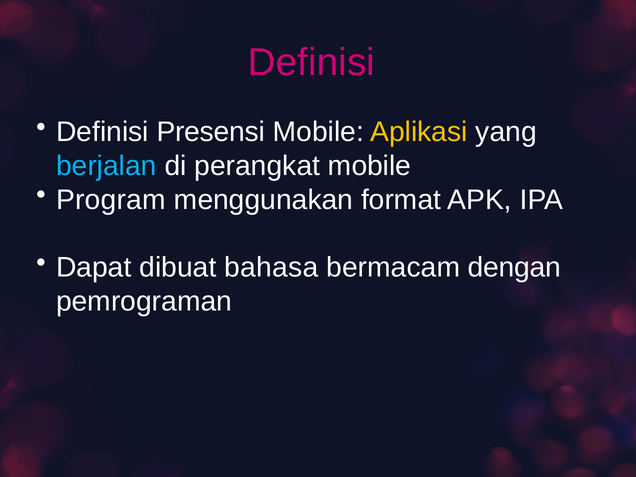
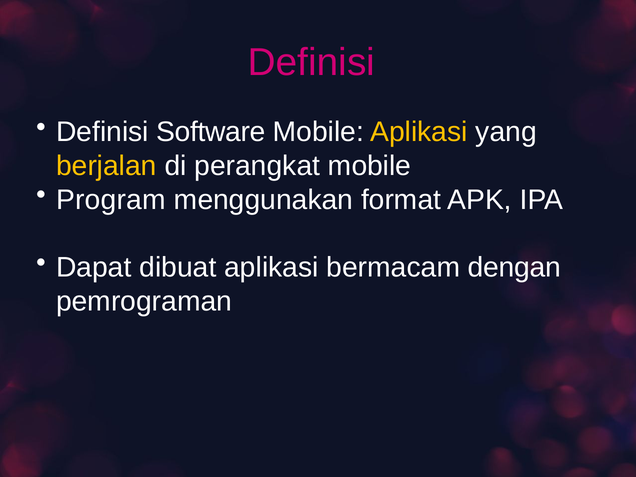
Presensi: Presensi -> Software (211, 132)
berjalan colour: light blue -> yellow (106, 166)
dibuat bahasa: bahasa -> aplikasi (271, 268)
